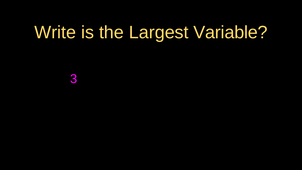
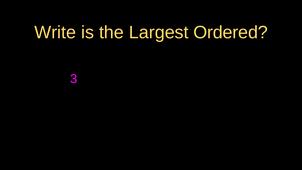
Variable: Variable -> Ordered (231, 32)
